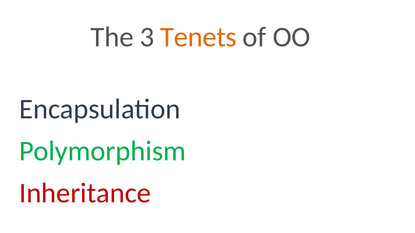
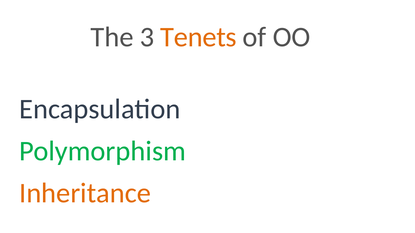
Inheritance colour: red -> orange (85, 194)
